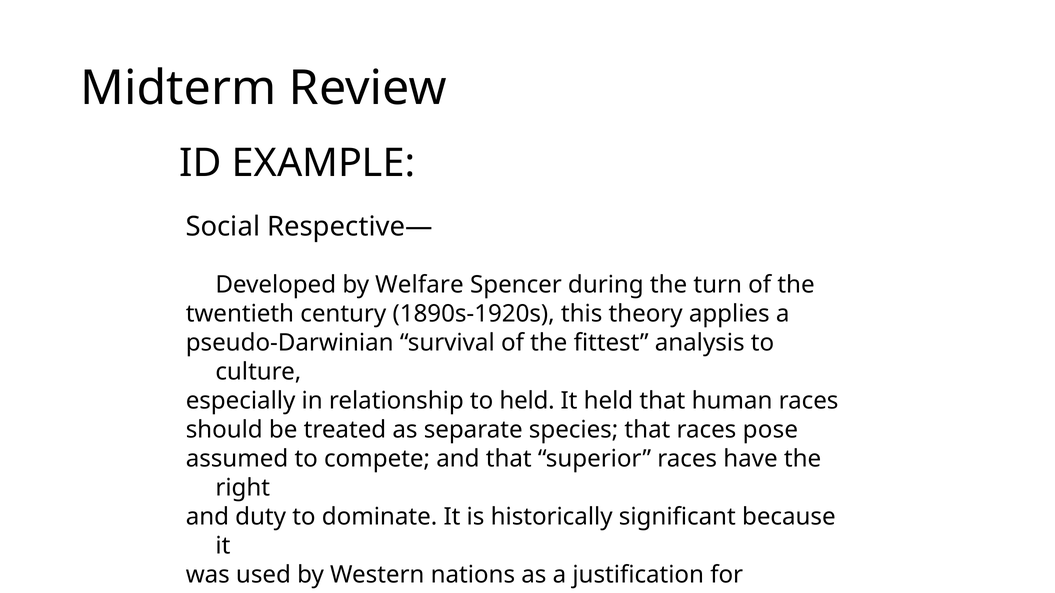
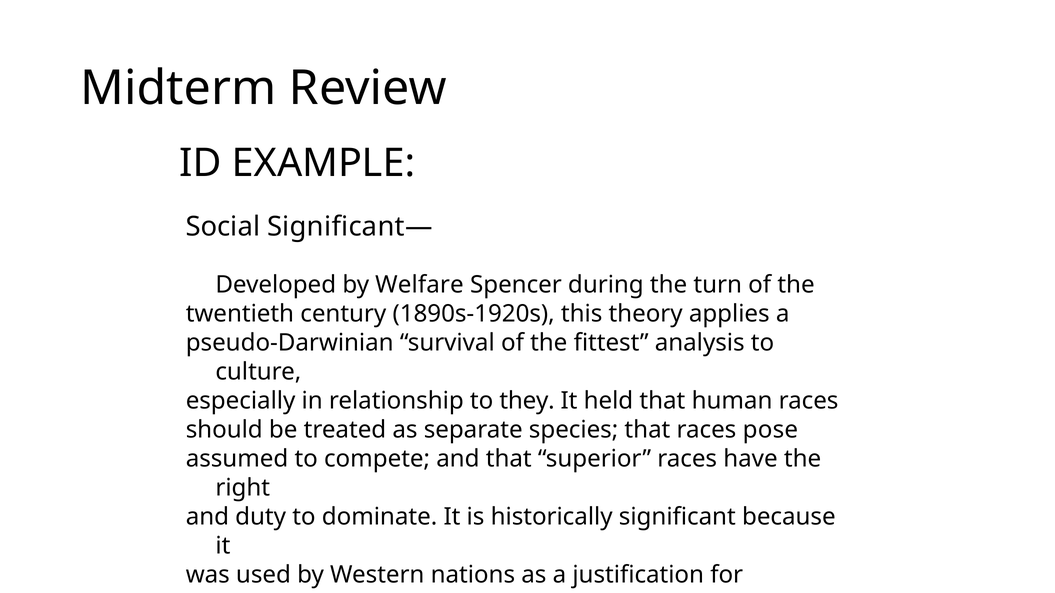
Respective—: Respective— -> Significant— (350, 227)
to held: held -> they (527, 401)
